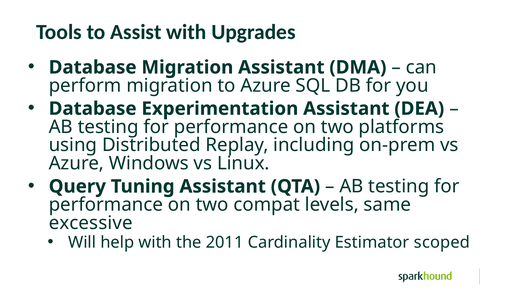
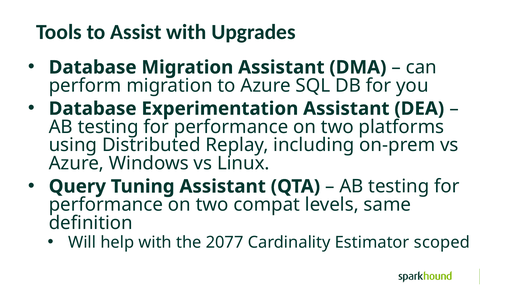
excessive: excessive -> definition (91, 223)
2011: 2011 -> 2077 (225, 242)
